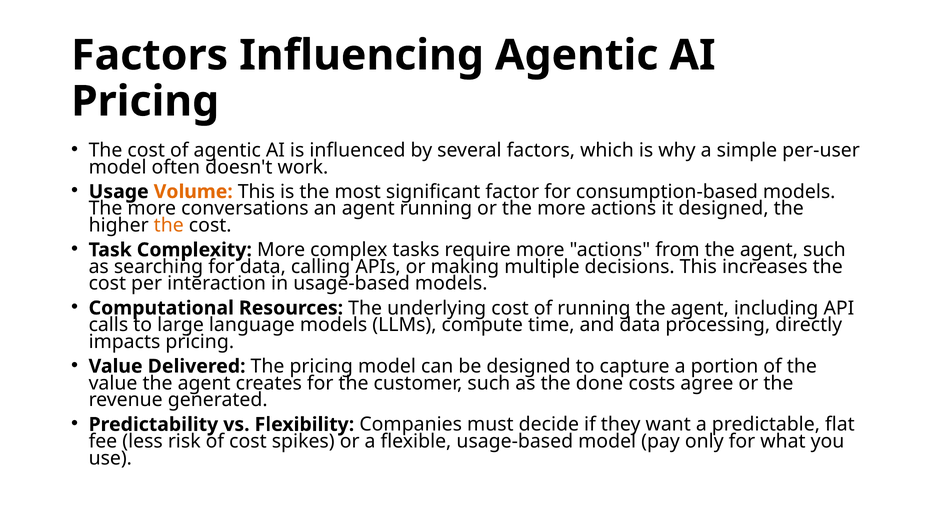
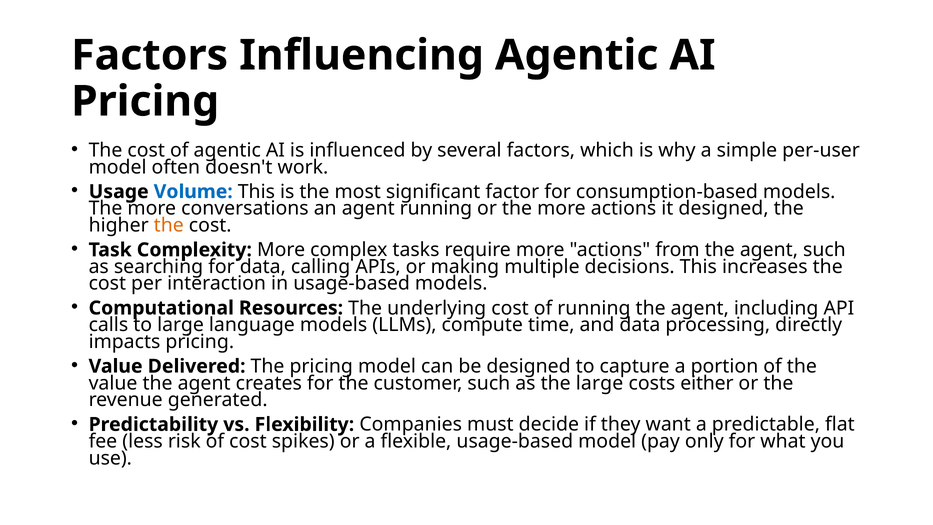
Volume colour: orange -> blue (193, 192)
the done: done -> large (600, 383)
agree: agree -> either (707, 383)
